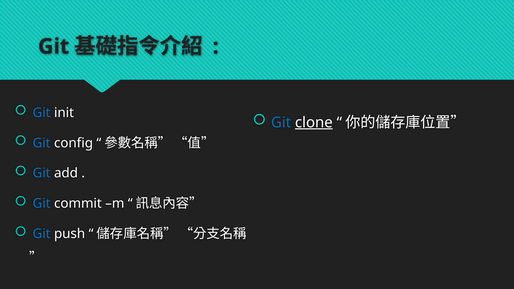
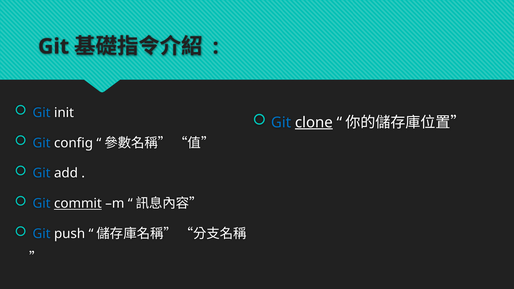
commit underline: none -> present (78, 204)
